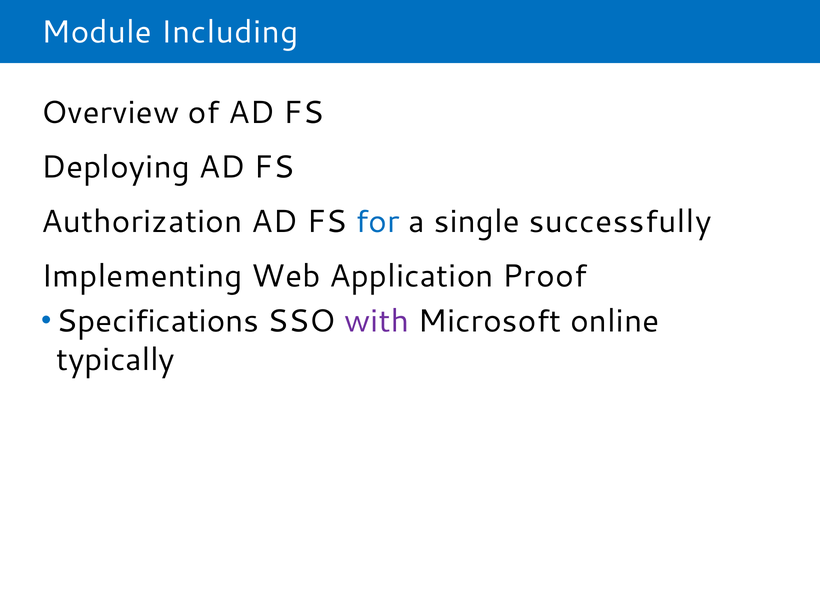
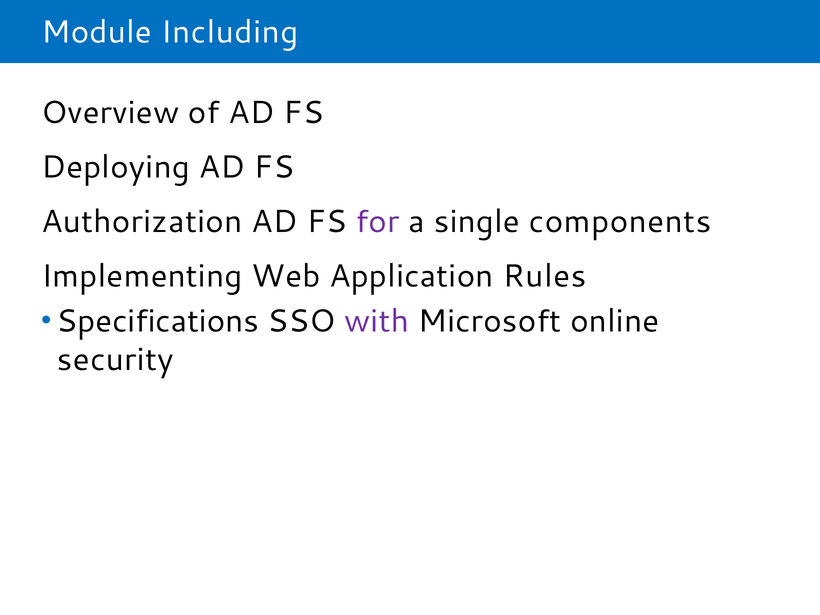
for colour: blue -> purple (378, 222)
successfully: successfully -> components (620, 222)
Proof: Proof -> Rules (545, 276)
typically: typically -> security (115, 360)
